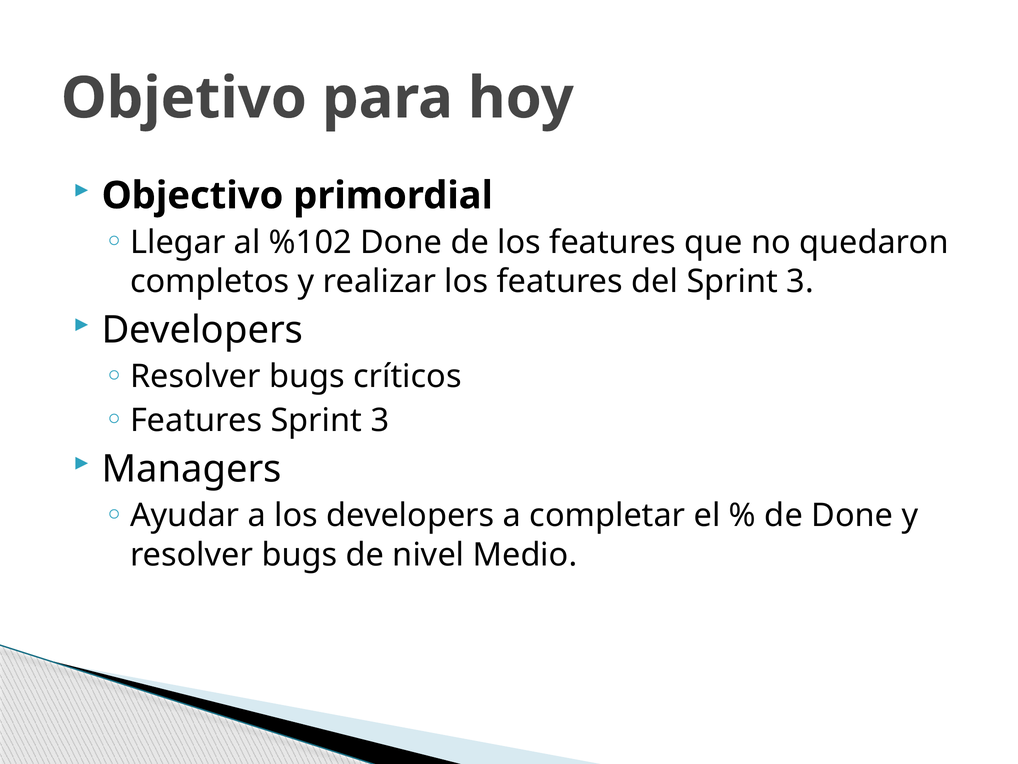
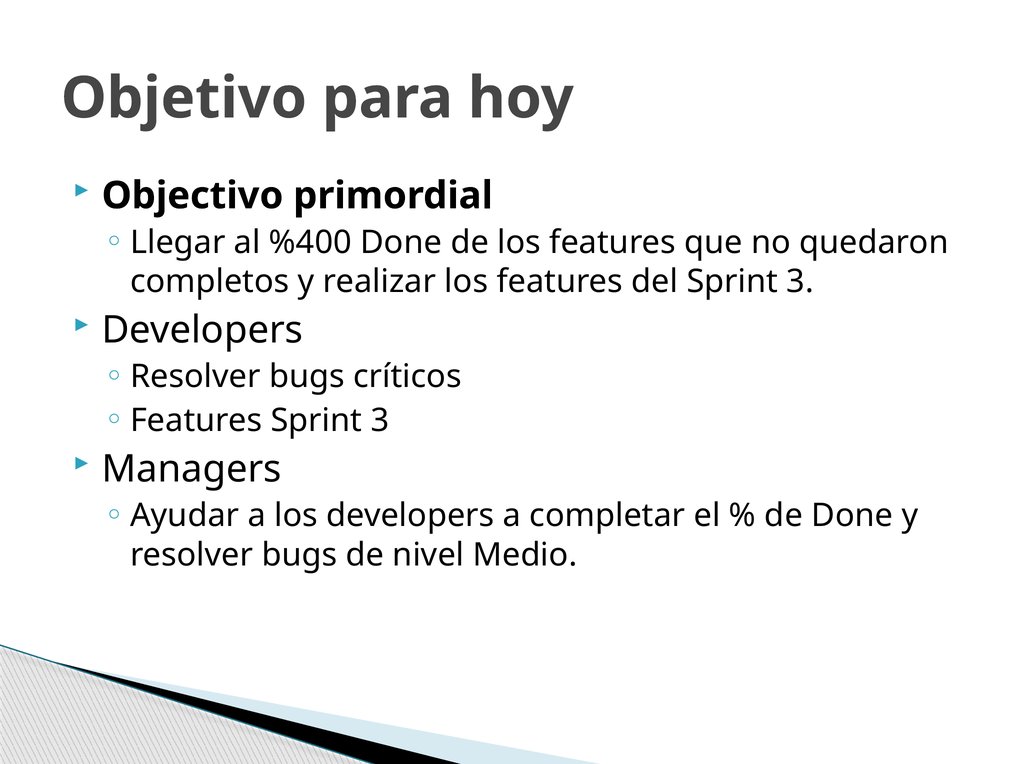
%102: %102 -> %400 (310, 242)
